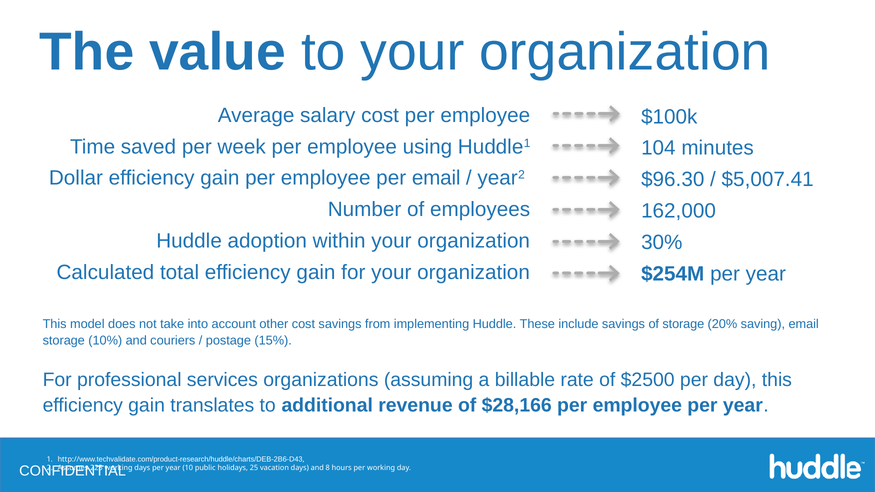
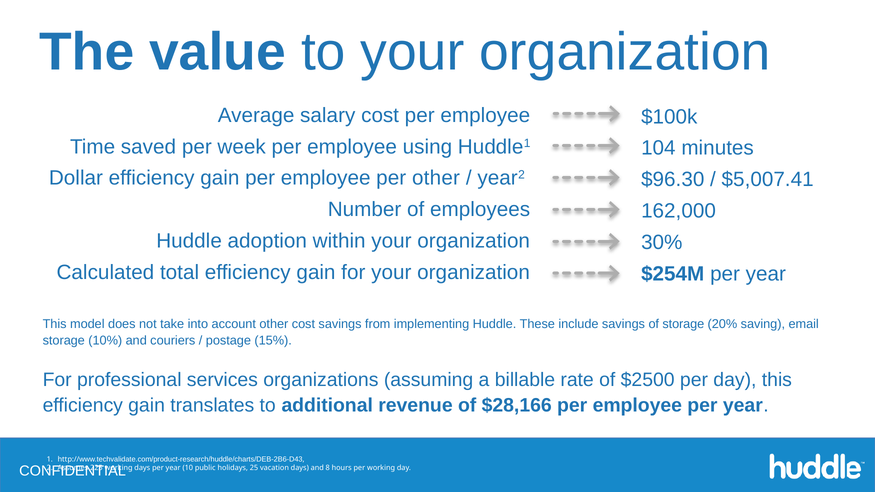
per email: email -> other (436, 178)
